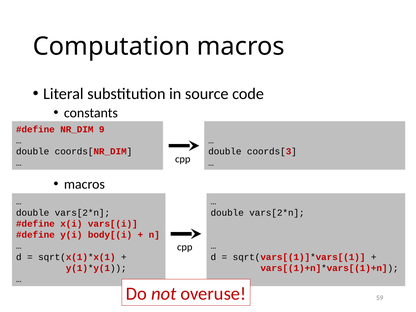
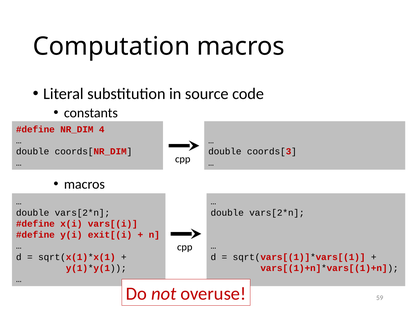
9: 9 -> 4 (102, 129)
body[(i: body[(i -> exit[(i (110, 235)
